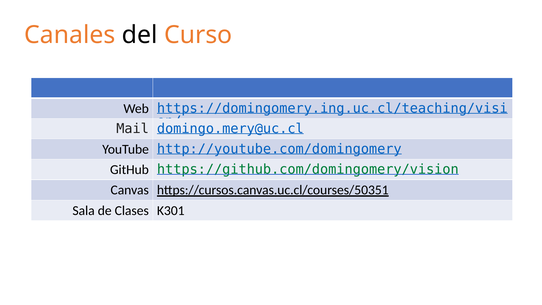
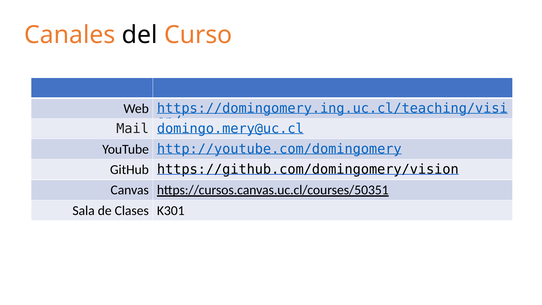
https://github.com/domingomery/vision colour: green -> black (308, 169)
